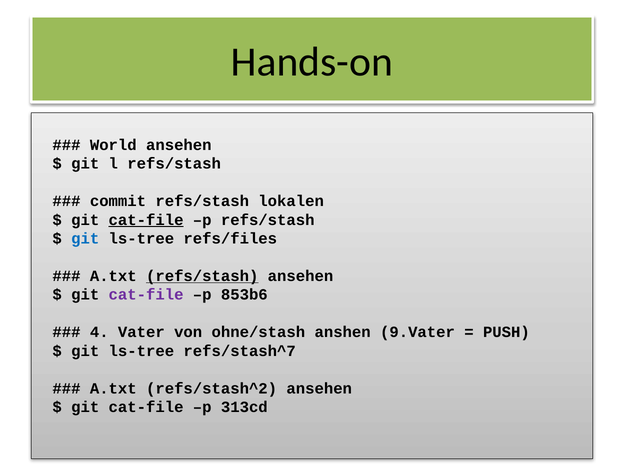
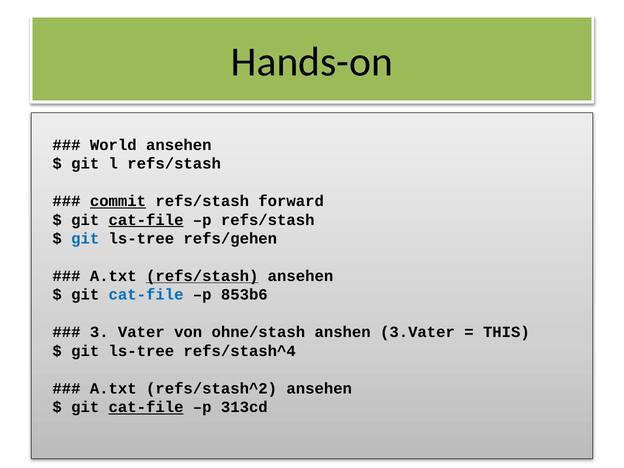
commit underline: none -> present (118, 201)
lokalen: lokalen -> forward (291, 201)
refs/files: refs/files -> refs/gehen (230, 239)
cat-file colour: purple -> blue (146, 295)
4: 4 -> 3 (99, 332)
9.Vater: 9.Vater -> 3.Vater (417, 332)
PUSH: PUSH -> THIS (506, 332)
refs/stash^7: refs/stash^7 -> refs/stash^4 (240, 351)
cat-file underline: none -> present (146, 407)
